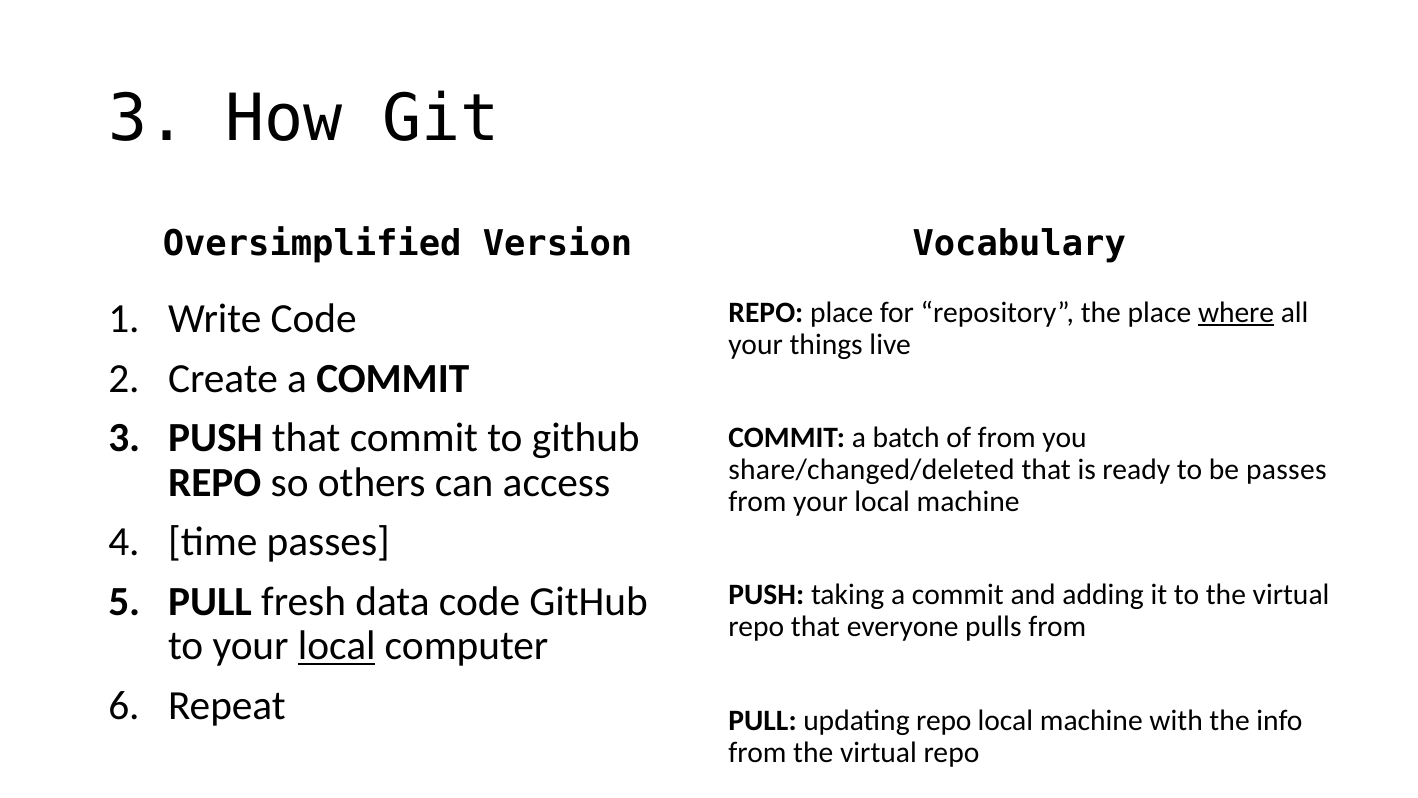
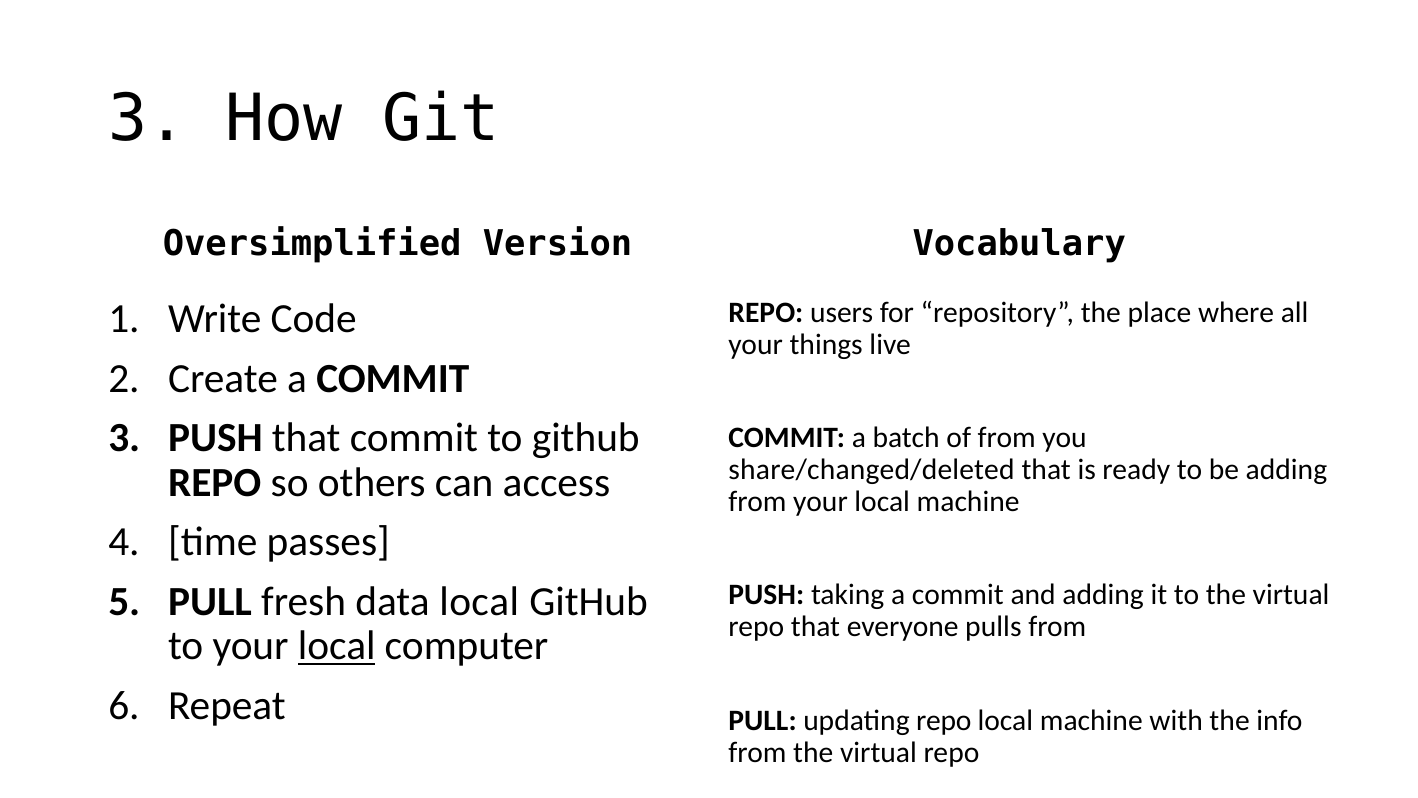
REPO place: place -> users (842, 312)
where underline: present -> none (1236, 312)
be passes: passes -> adding (1286, 470)
data code: code -> local (479, 601)
